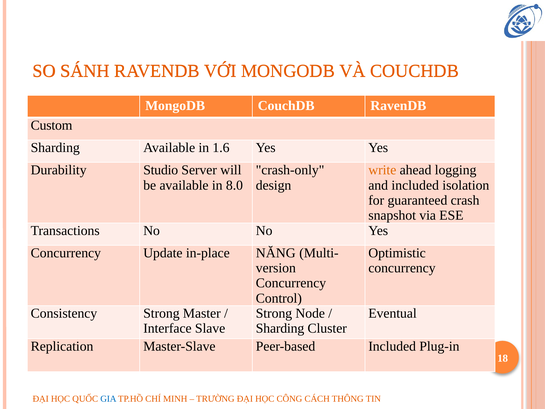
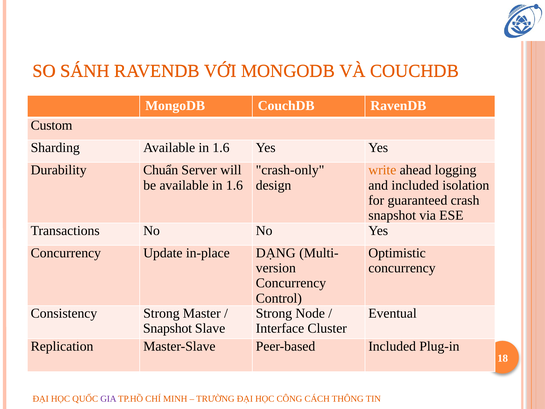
Studio: Studio -> Chuẩn (161, 170)
be available in 8.0: 8.0 -> 1.6 (234, 185)
NĂNG: NĂNG -> DẠNG (276, 253)
Interface: Interface -> Snapshot (167, 328)
Sharding: Sharding -> Interface (280, 328)
GIA colour: blue -> purple (108, 398)
